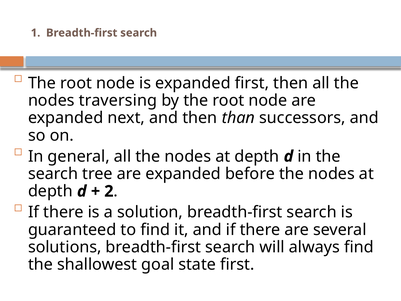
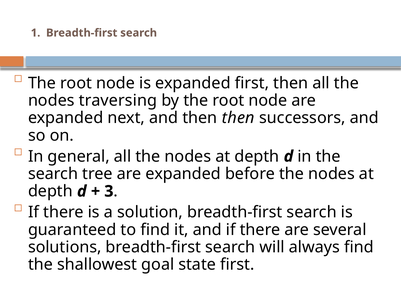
then than: than -> then (238, 118)
2: 2 -> 3 (109, 191)
